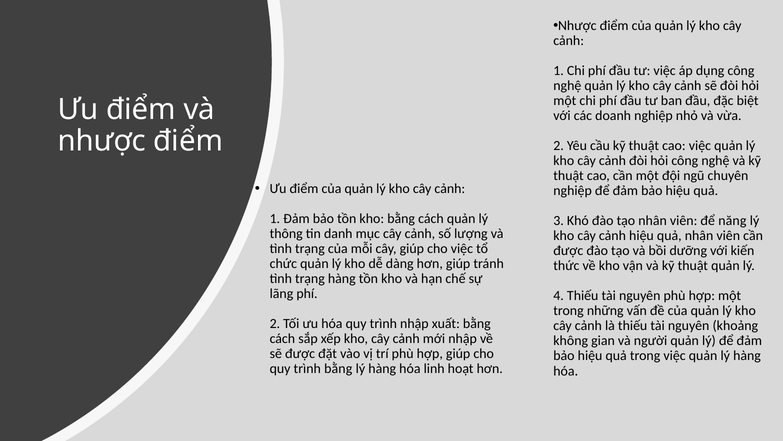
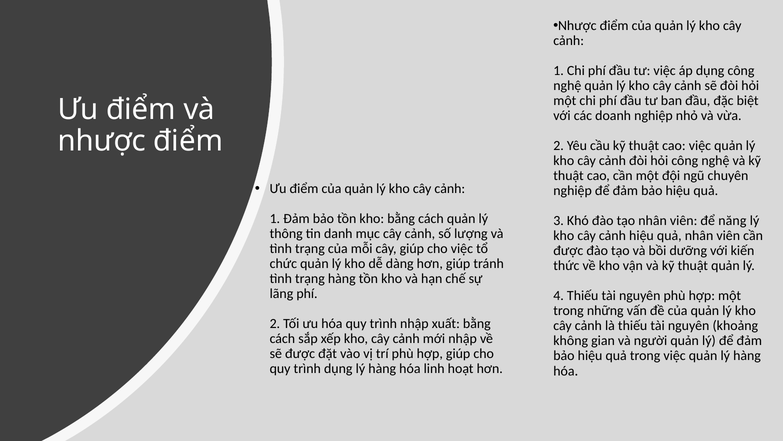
trình bằng: bằng -> dụng (338, 368)
